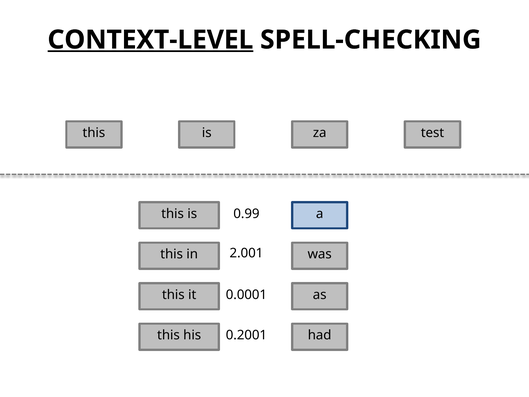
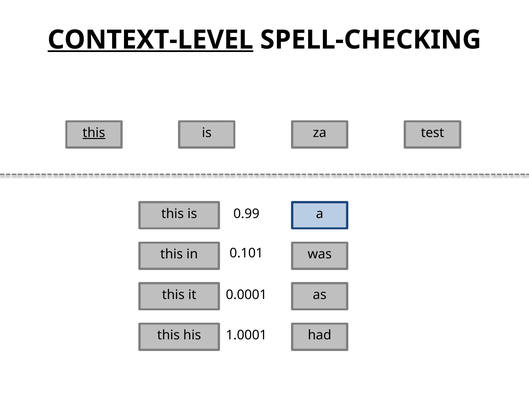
this underline: none -> present (94, 133)
2.001: 2.001 -> 0.101 (246, 253)
0.2001: 0.2001 -> 1.0001 (246, 335)
